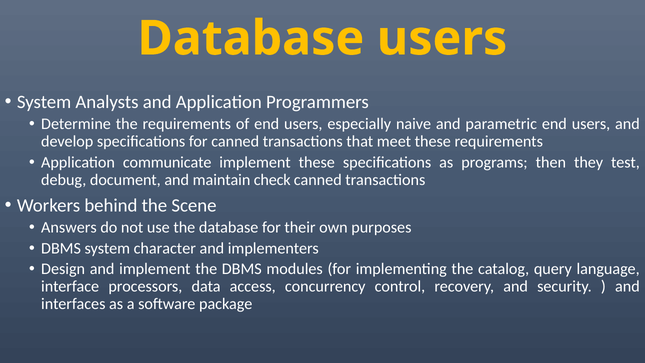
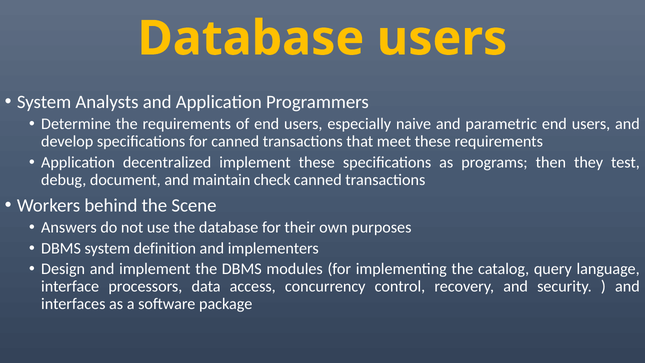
communicate: communicate -> decentralized (167, 162)
character: character -> definition (165, 248)
